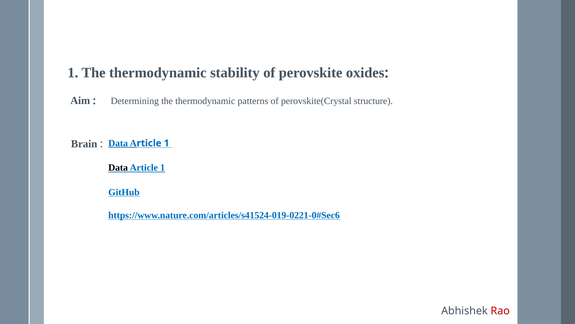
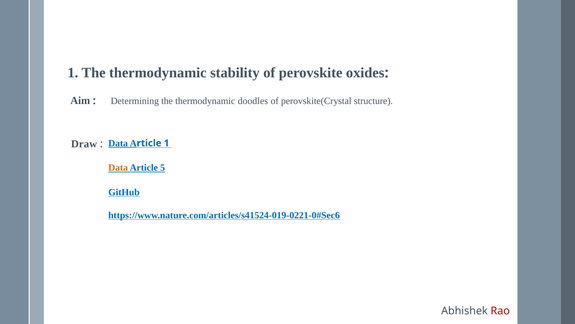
patterns: patterns -> doodles (253, 101)
Brain: Brain -> Draw (84, 144)
Data colour: black -> orange (118, 167)
Article 1: 1 -> 5 (163, 167)
